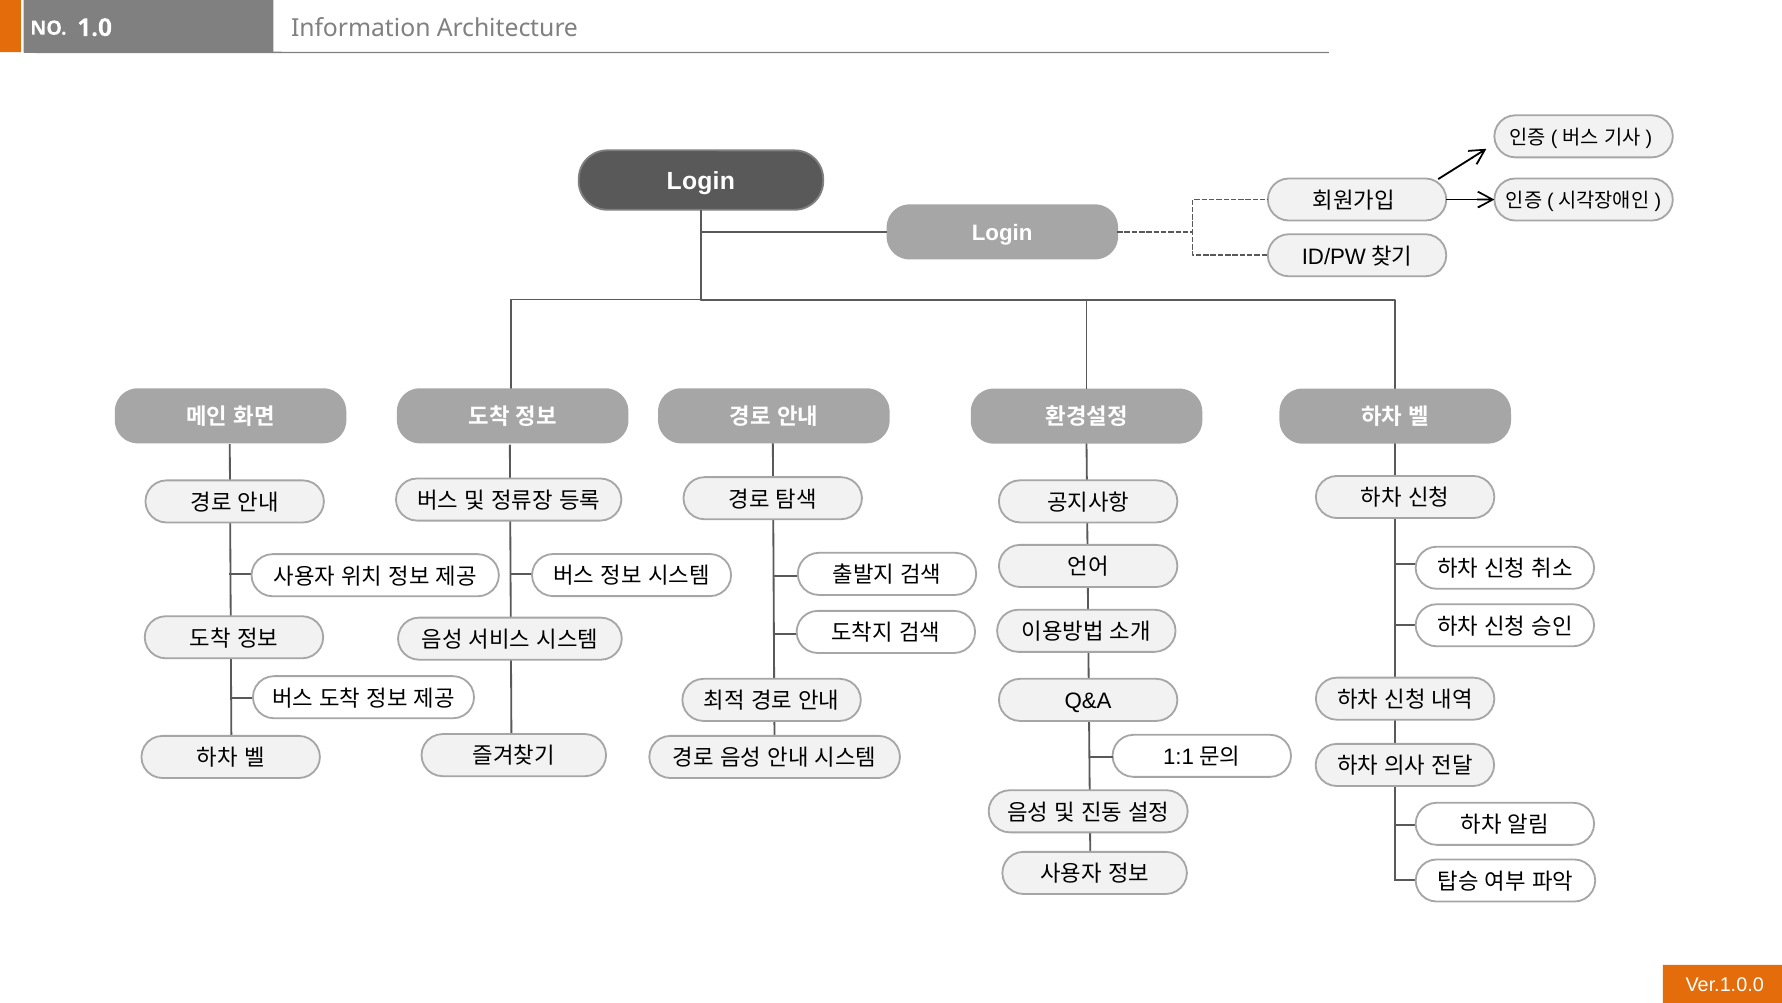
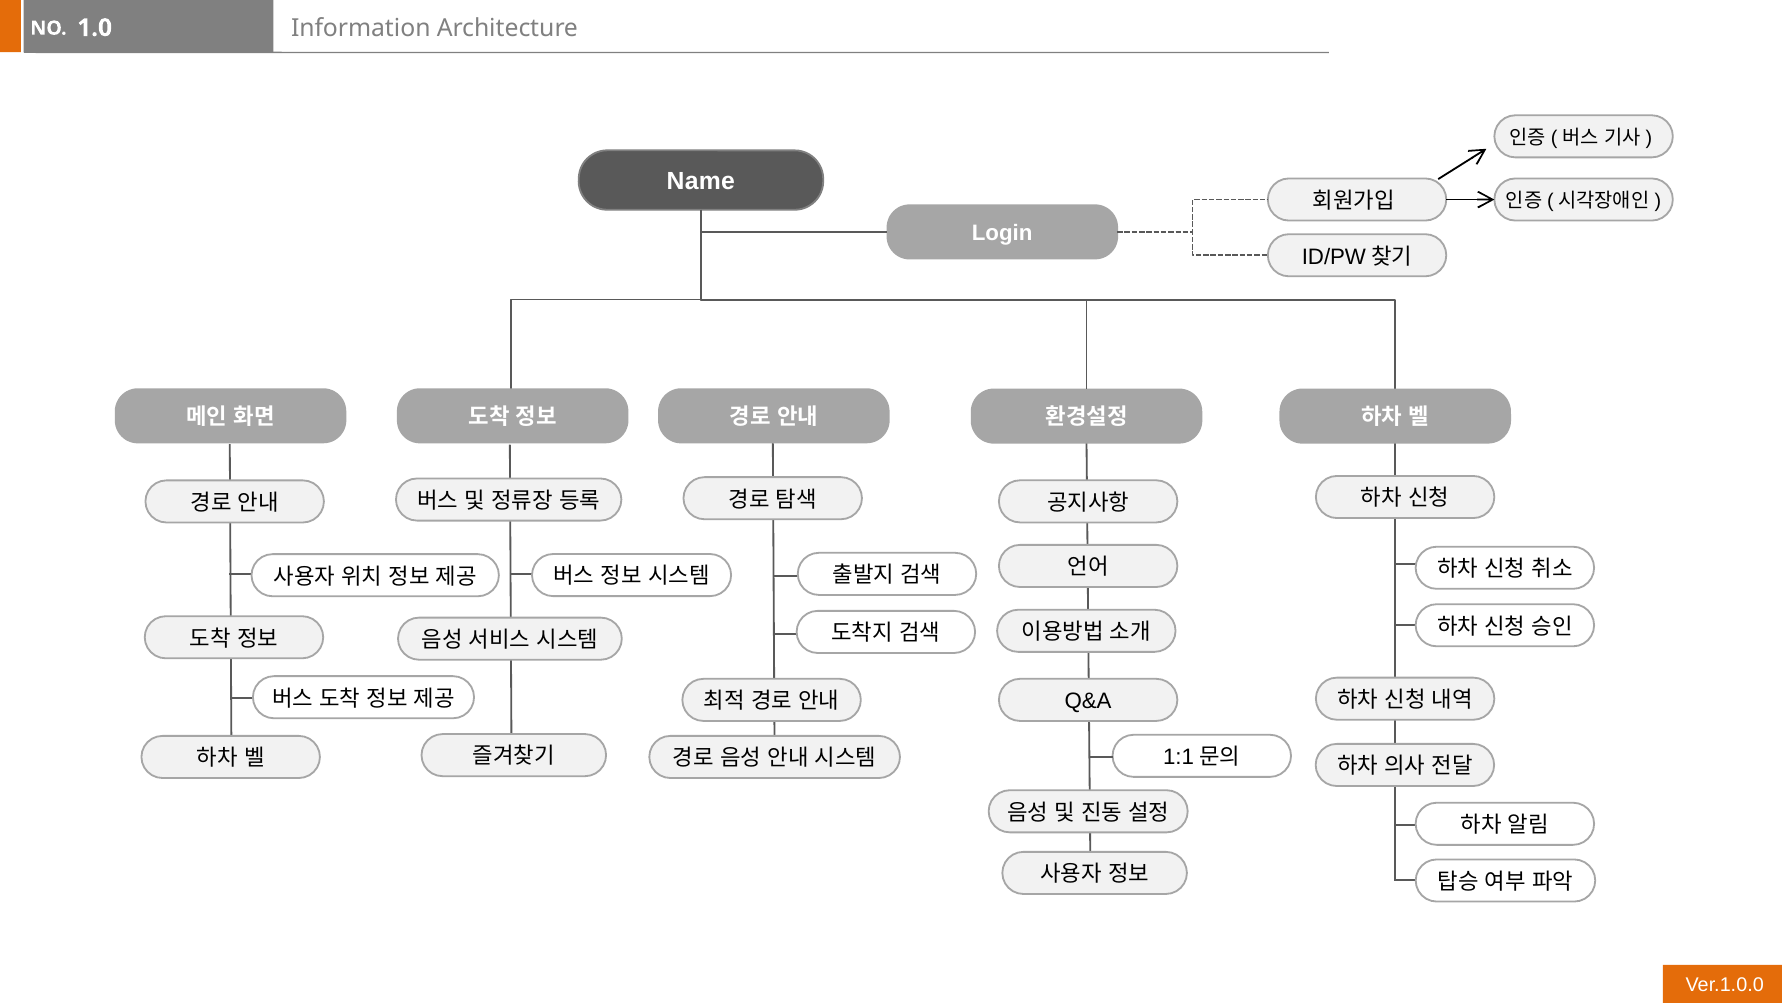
Login: Login -> Name (701, 182)
